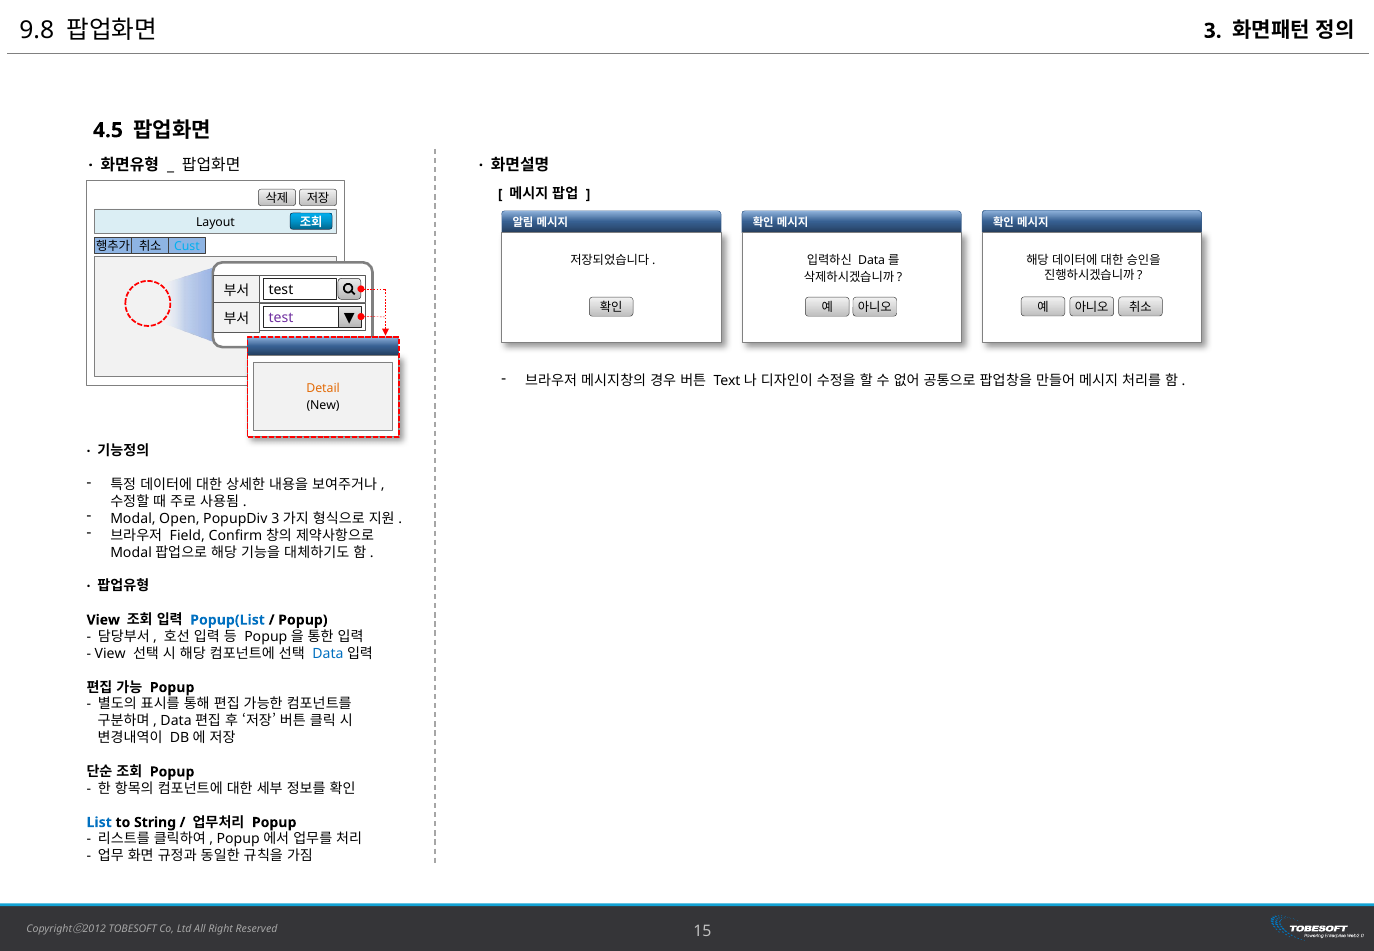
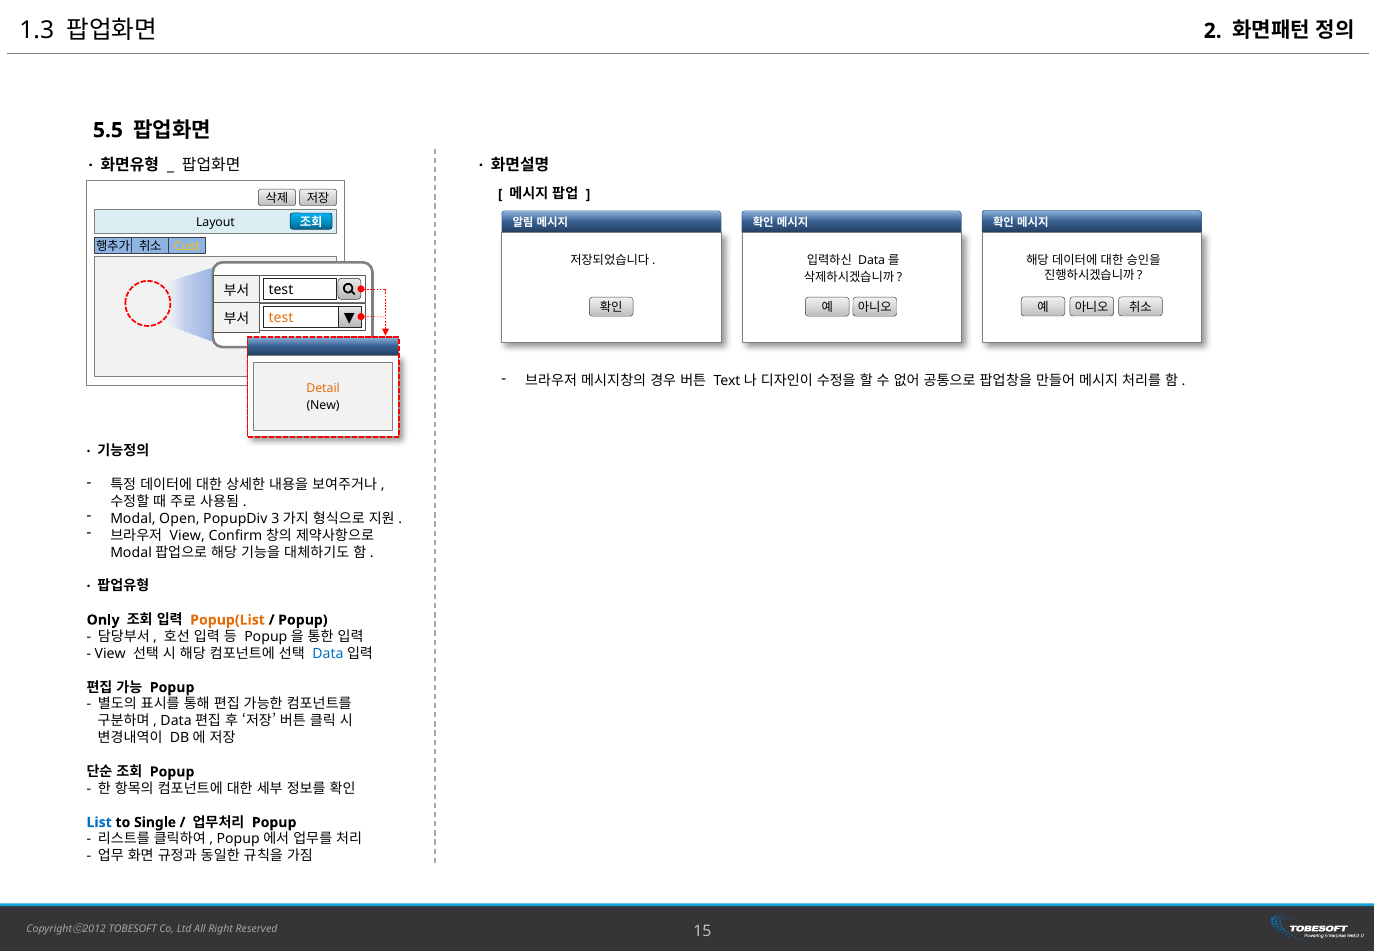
9.8: 9.8 -> 1.3 (37, 30)
3: 3 -> 2 (1213, 31)
4.5: 4.5 -> 5.5 (108, 130)
Cust colour: light blue -> yellow (187, 246)
test colour: purple -> orange (281, 318)
Field: Field -> View (187, 536)
View: View -> Only (103, 620)
Popup(List colour: blue -> orange (228, 620)
String: String -> Single (155, 823)
